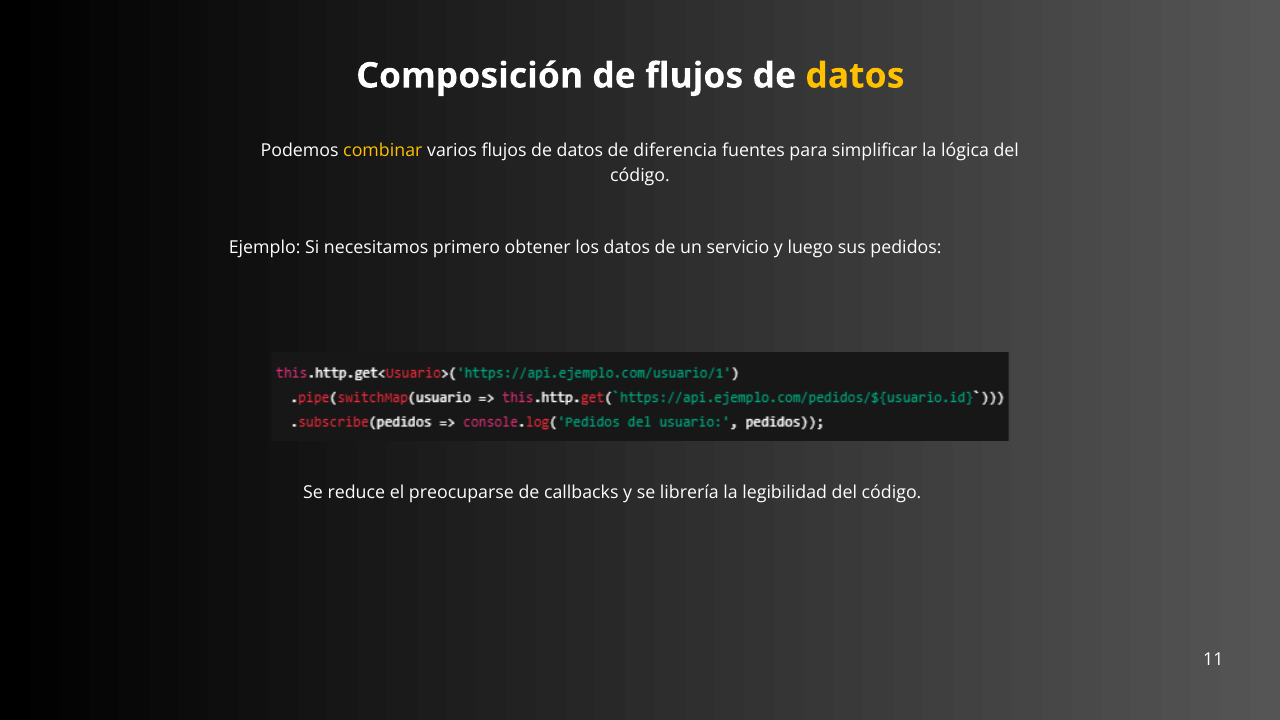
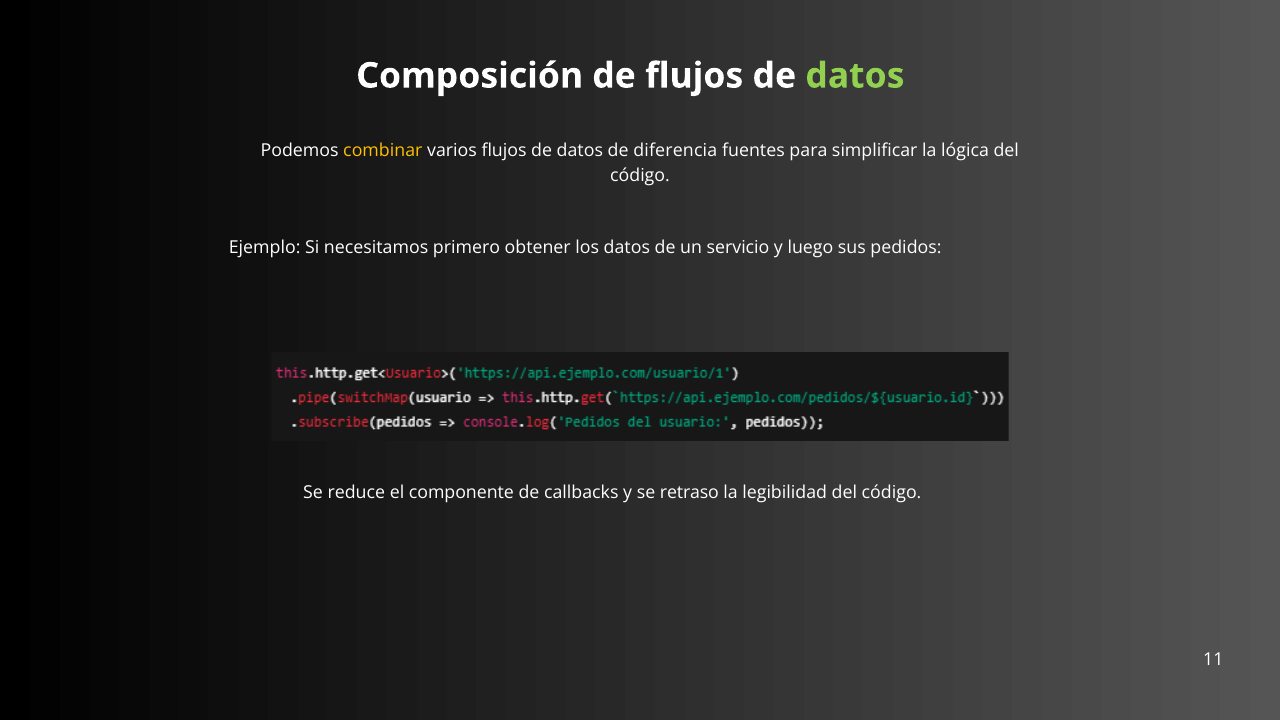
datos colour: yellow -> light green (855, 76)
preocuparse: preocuparse -> componente (461, 493)
librería: librería -> retraso (689, 493)
